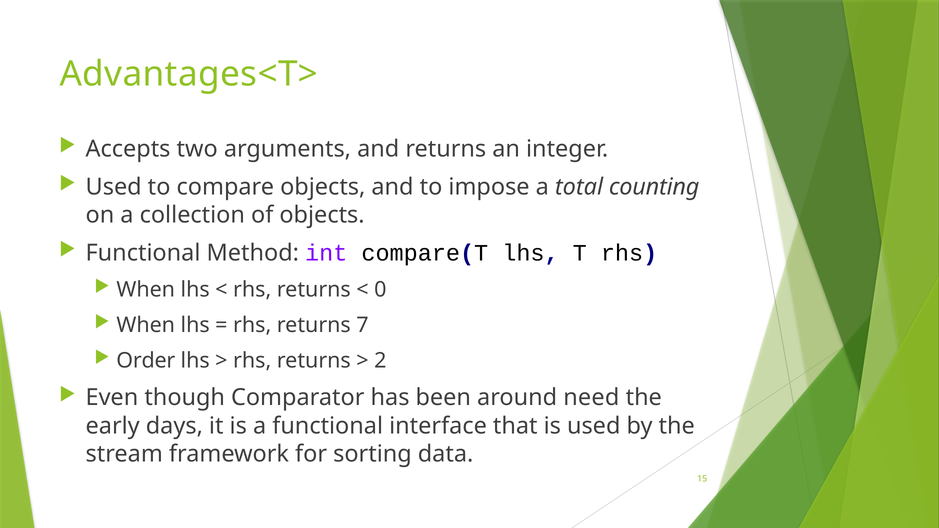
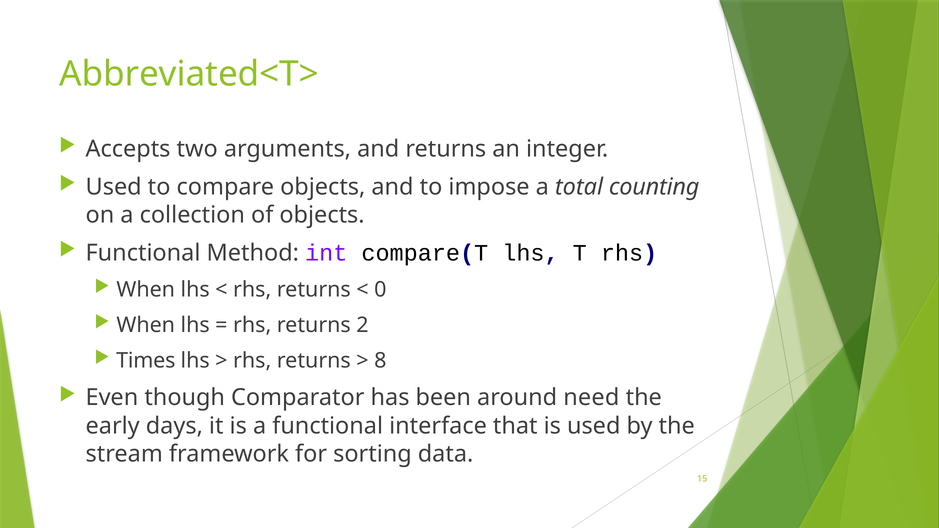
Advantages<T>: Advantages<T> -> Abbreviated<T> (189, 74)
7: 7 -> 2 (363, 325)
Order: Order -> Times (146, 361)
2: 2 -> 8 (380, 361)
